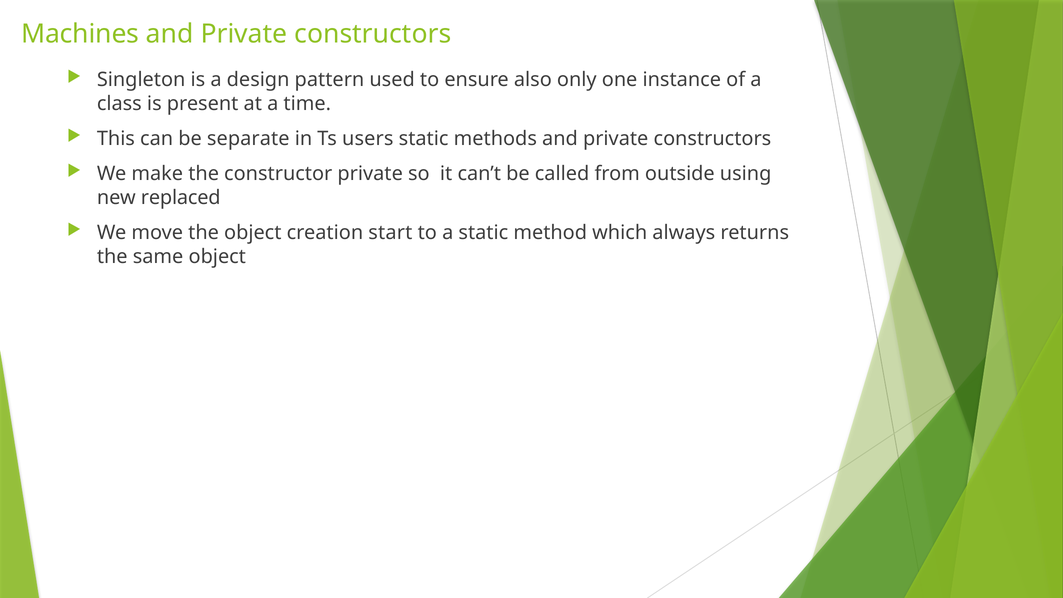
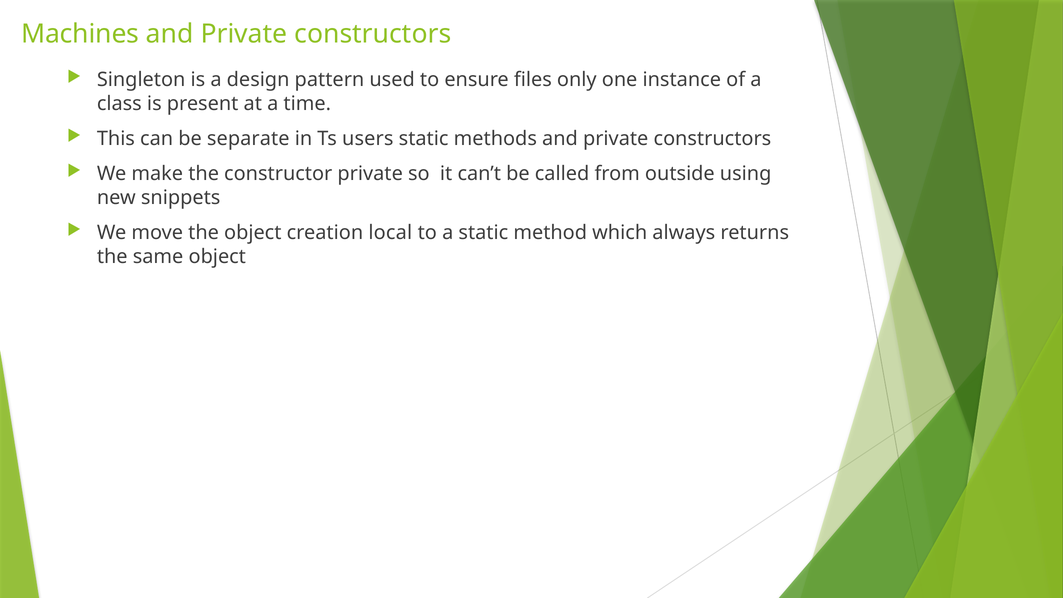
also: also -> files (533, 80)
replaced: replaced -> snippets (181, 198)
start: start -> local (390, 233)
